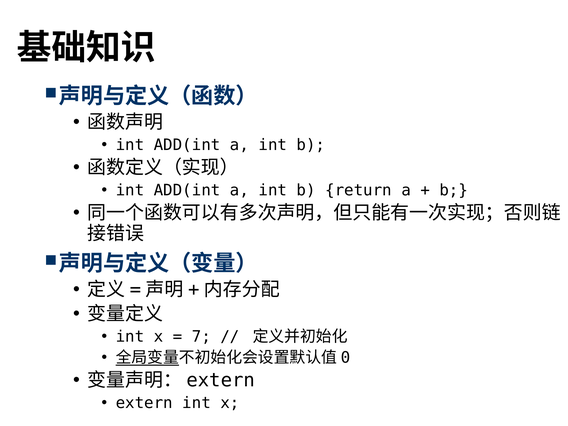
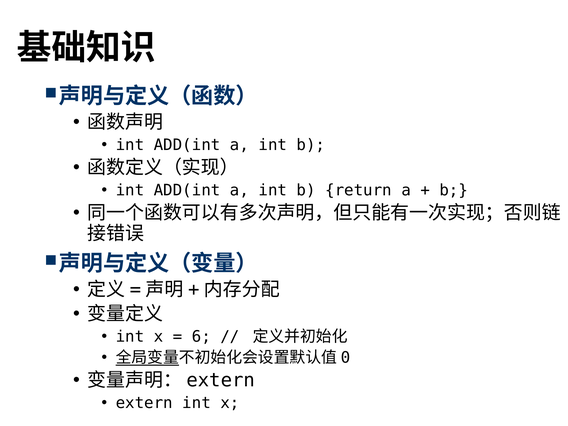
7: 7 -> 6 (201, 337)
